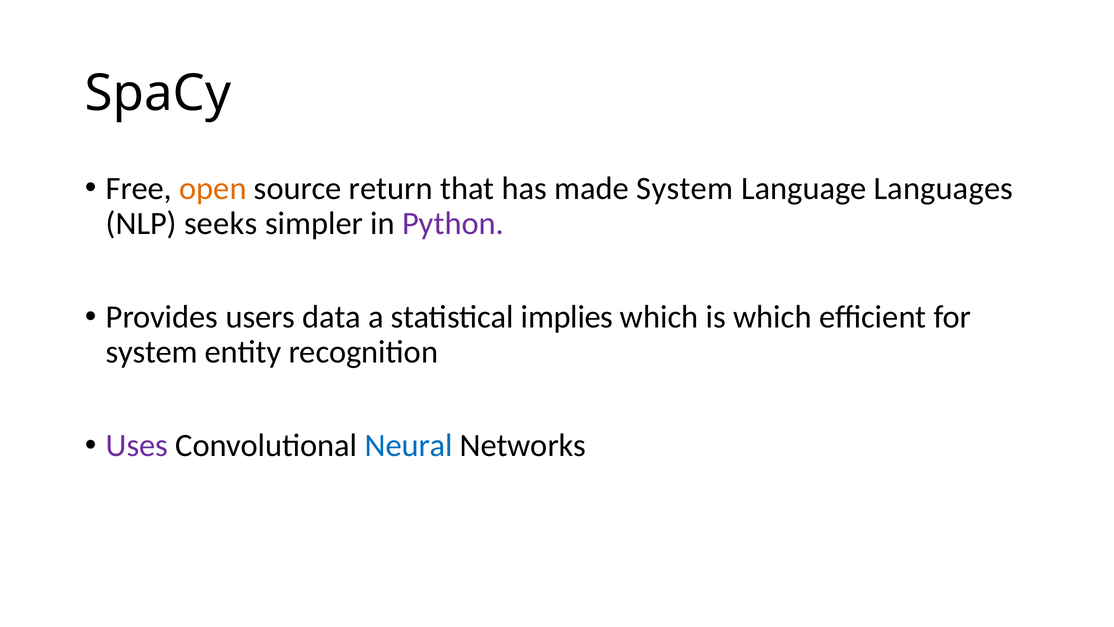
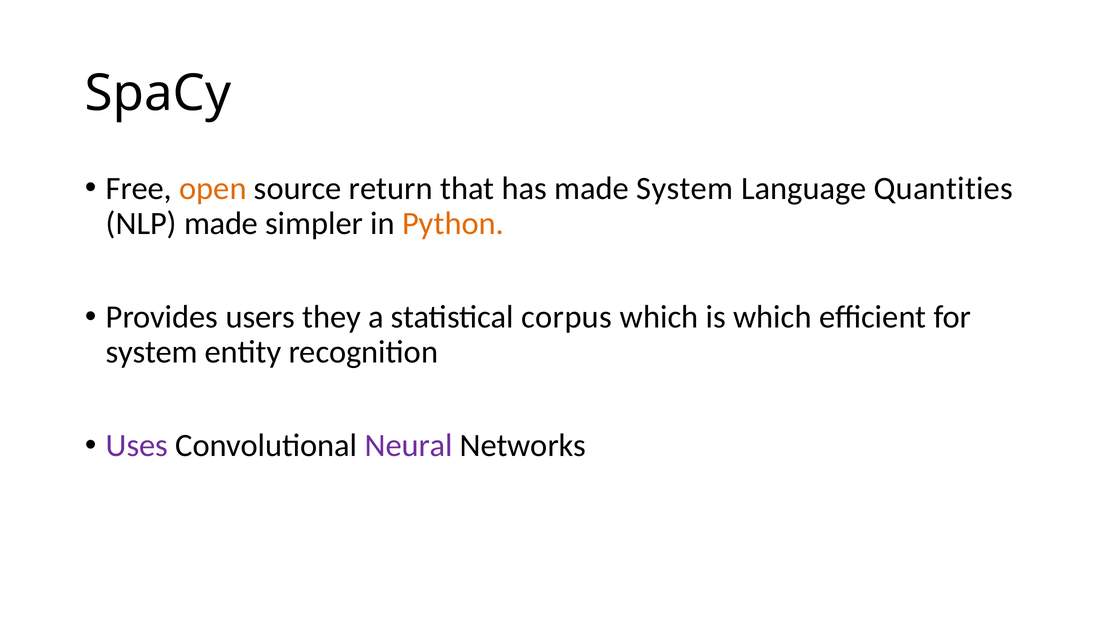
Languages: Languages -> Quantities (943, 188)
NLP seeks: seeks -> made (221, 223)
Python colour: purple -> orange (453, 223)
data: data -> they (332, 317)
implies: implies -> corpus (567, 317)
Neural colour: blue -> purple (409, 445)
